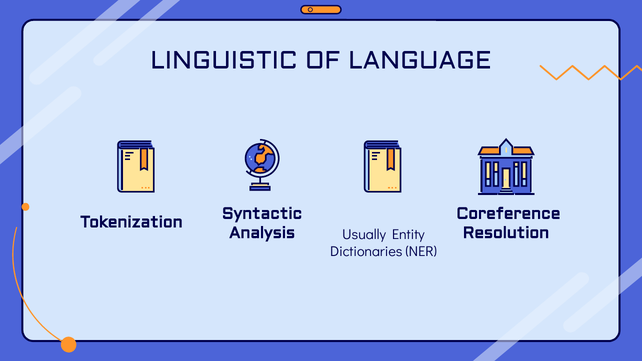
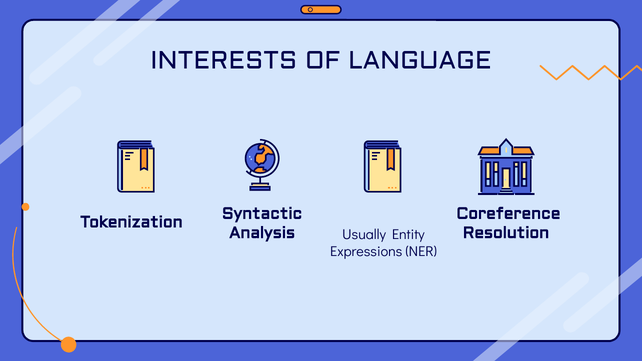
LINGUISTIC: LINGUISTIC -> INTERESTS (224, 60)
Dictionaries: Dictionaries -> Expressions (366, 252)
